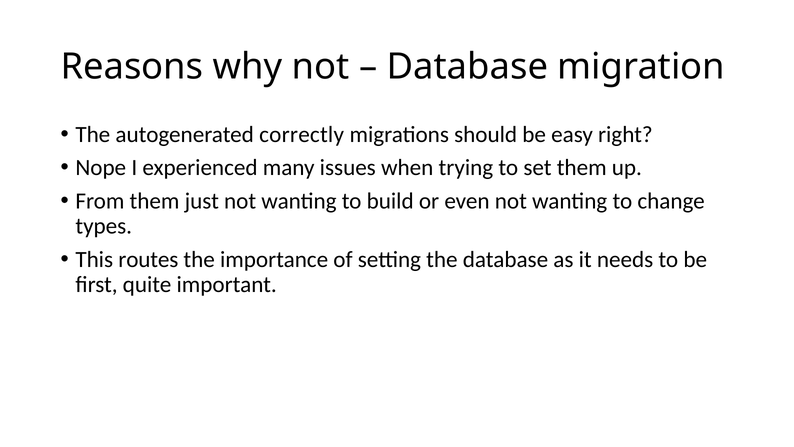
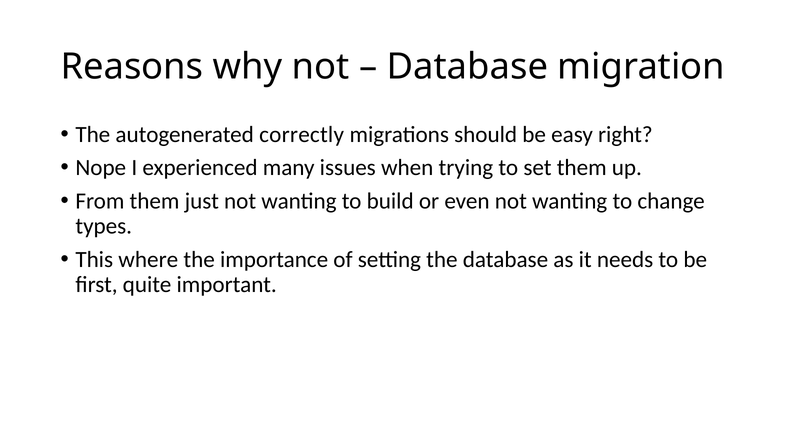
routes: routes -> where (148, 259)
